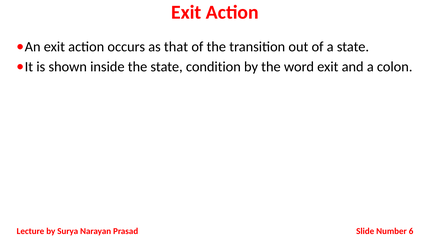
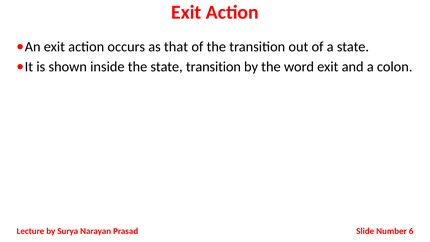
state condition: condition -> transition (213, 67)
